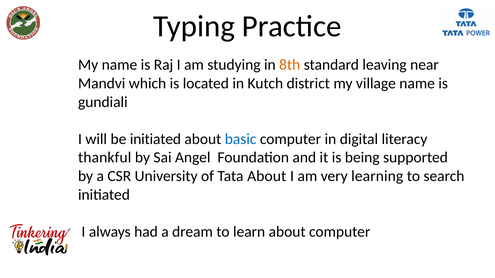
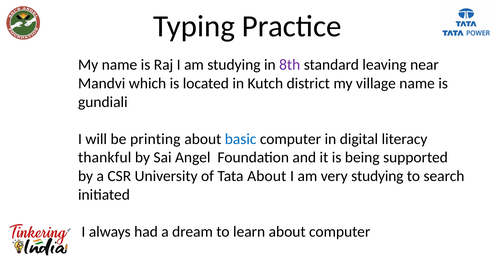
8th colour: orange -> purple (290, 65)
be initiated: initiated -> printing (155, 139)
very learning: learning -> studying (377, 176)
